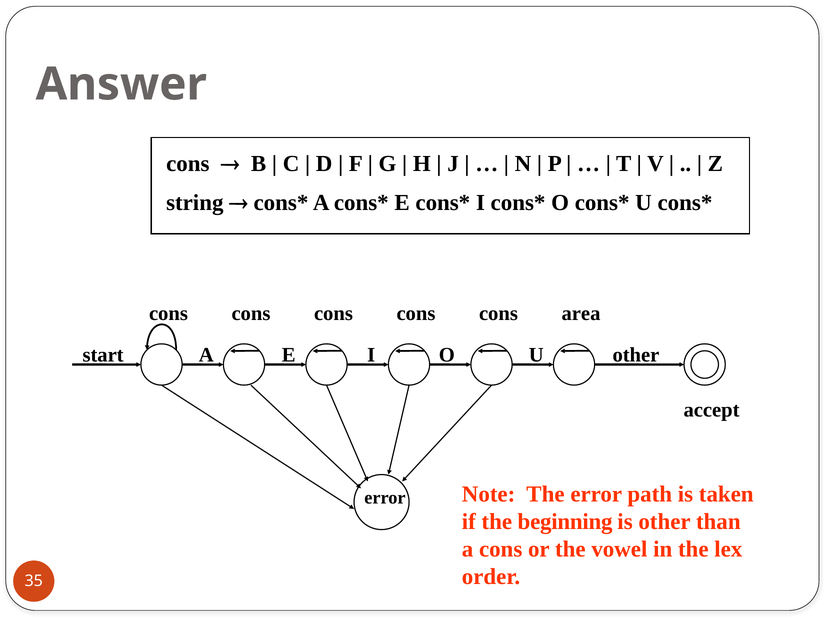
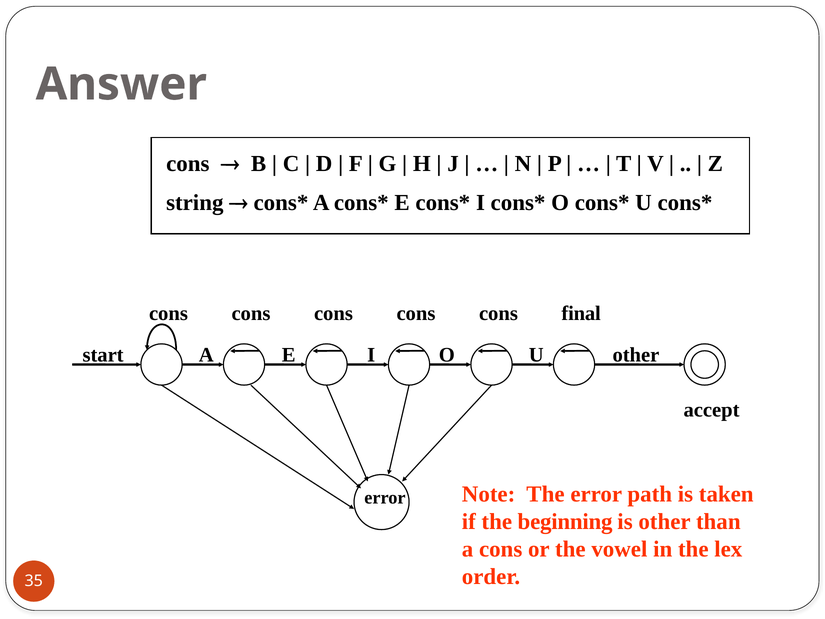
area: area -> final (581, 313)
